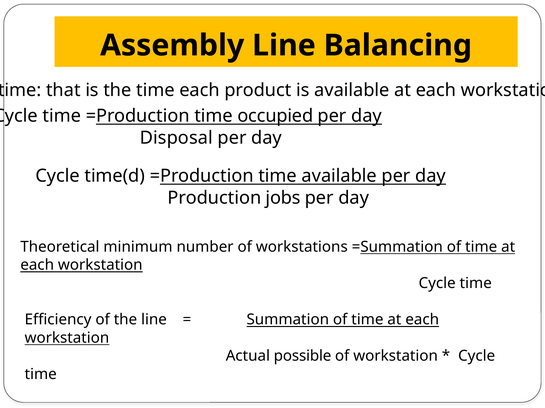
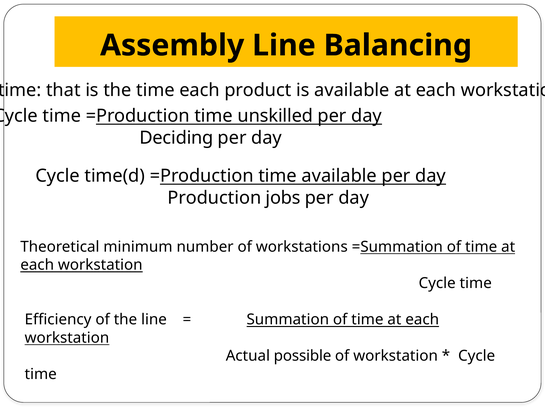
occupied: occupied -> unskilled (275, 116)
Disposal: Disposal -> Deciding (176, 138)
